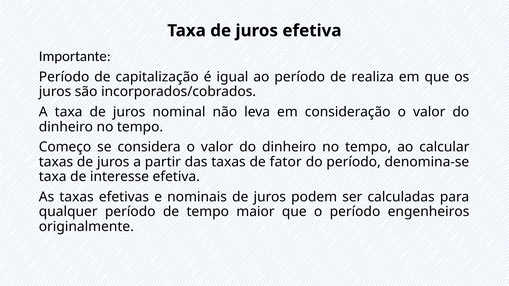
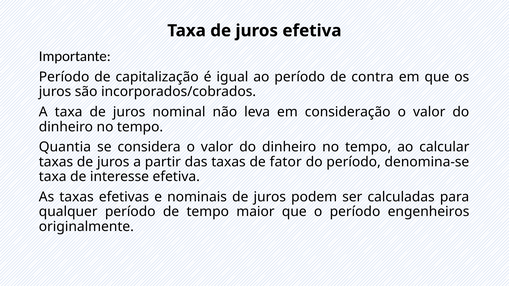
realiza: realiza -> contra (373, 77)
Começo: Começo -> Quantia (65, 147)
